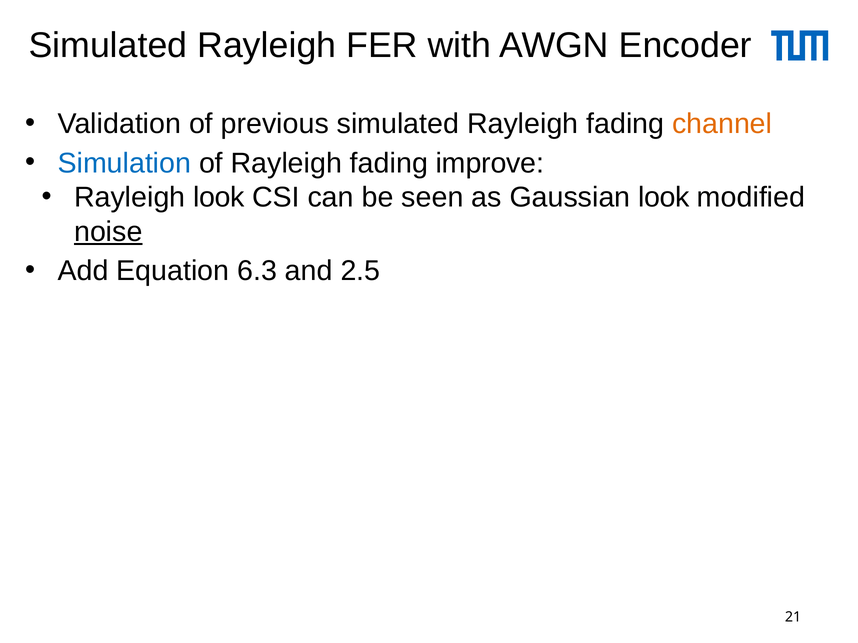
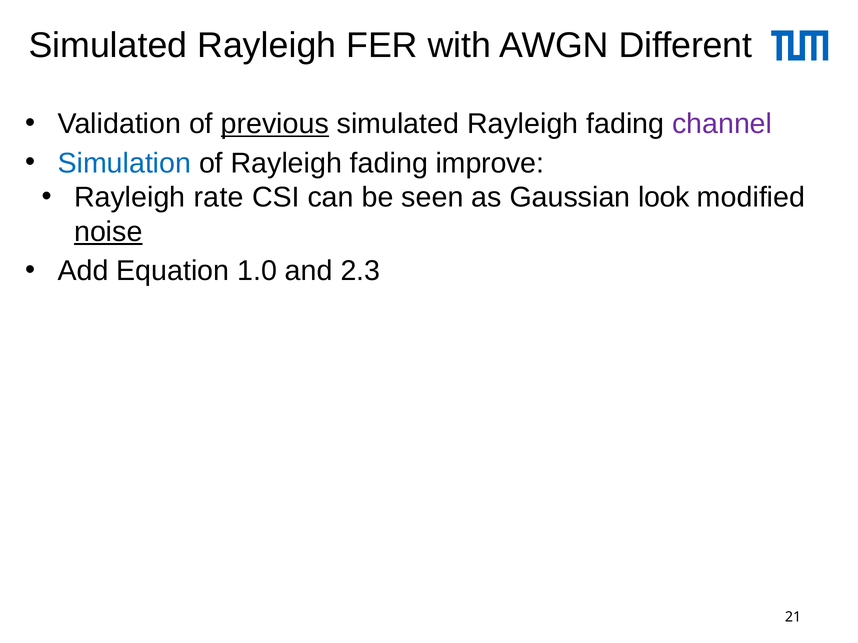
Encoder: Encoder -> Different (685, 46)
previous underline: none -> present (275, 124)
channel colour: orange -> purple (722, 124)
Rayleigh look: look -> rate (219, 198)
6.3: 6.3 -> 1.0 (257, 271)
2.5: 2.5 -> 2.3 (360, 271)
